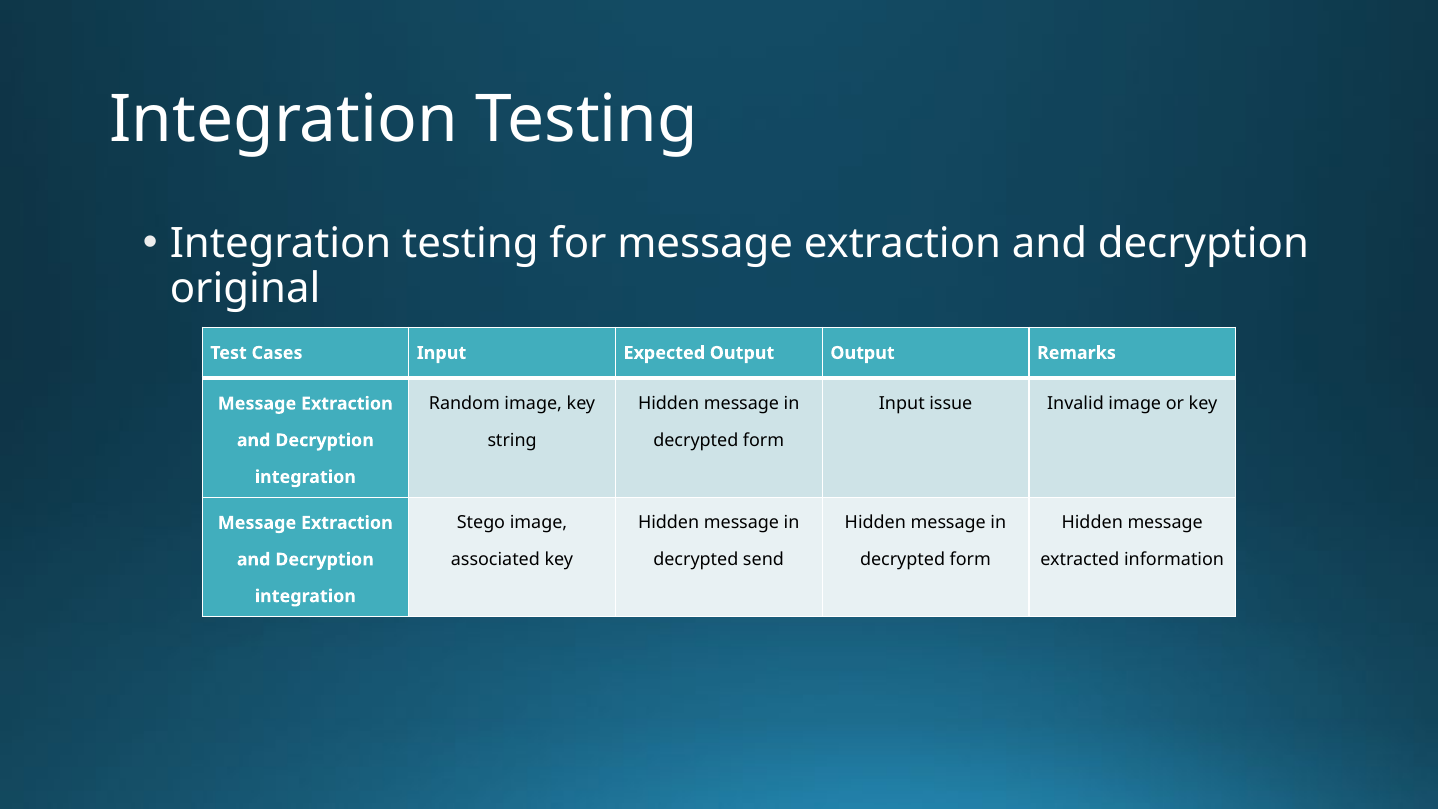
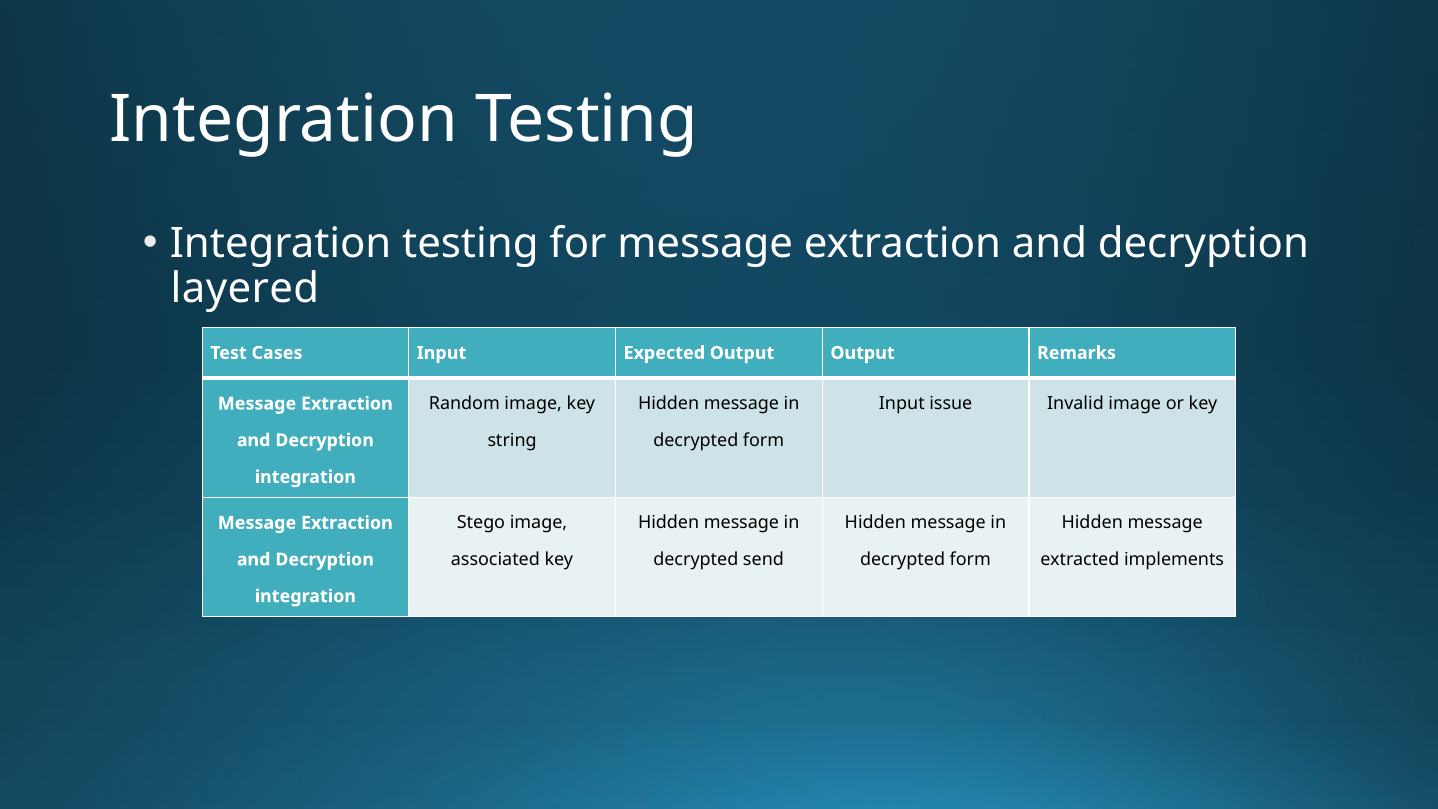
original: original -> layered (245, 288)
information: information -> implements (1174, 559)
